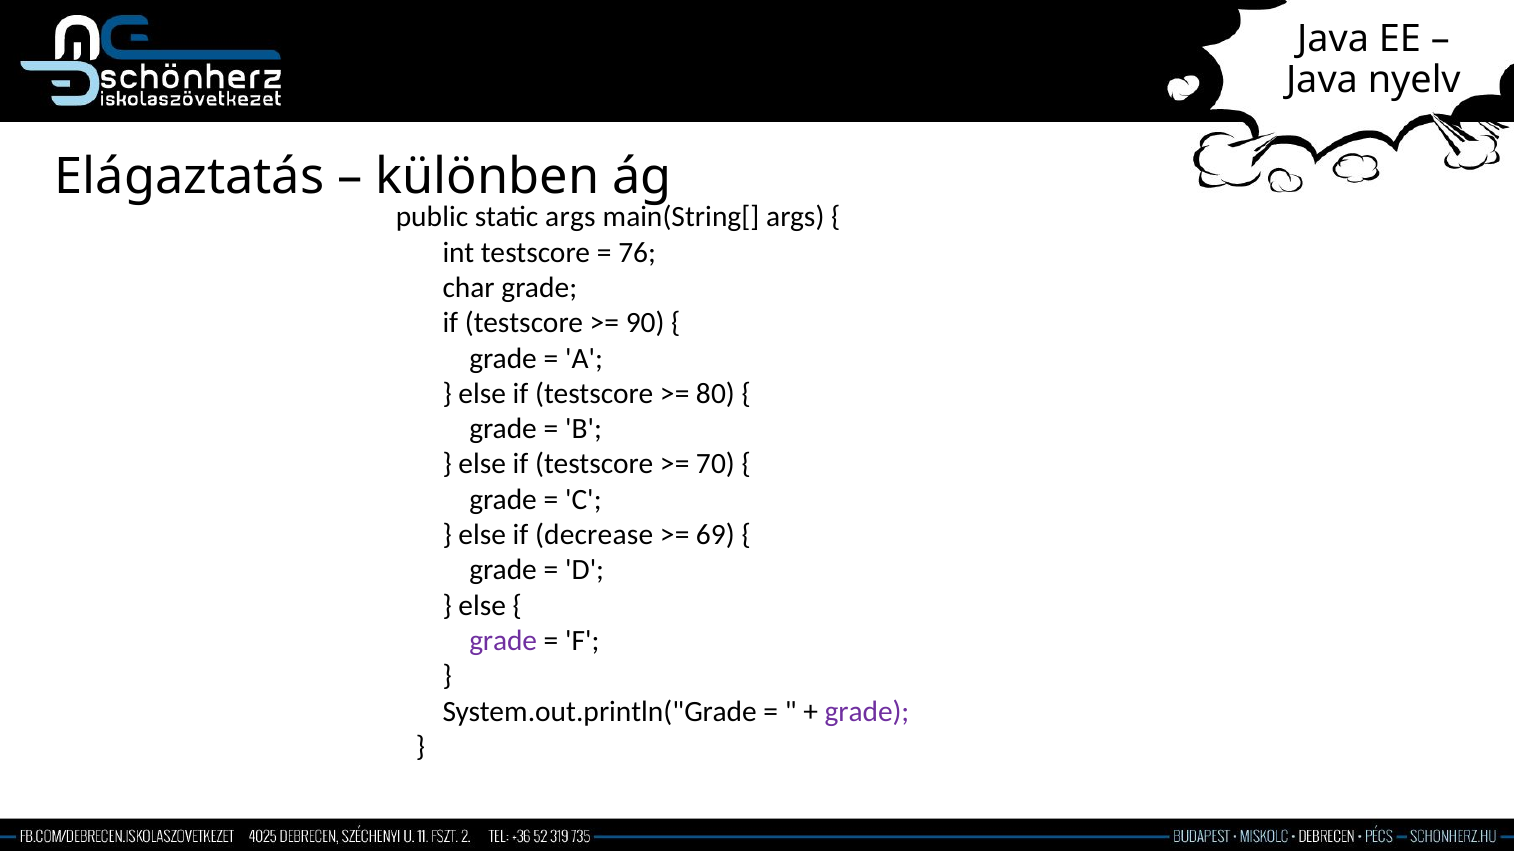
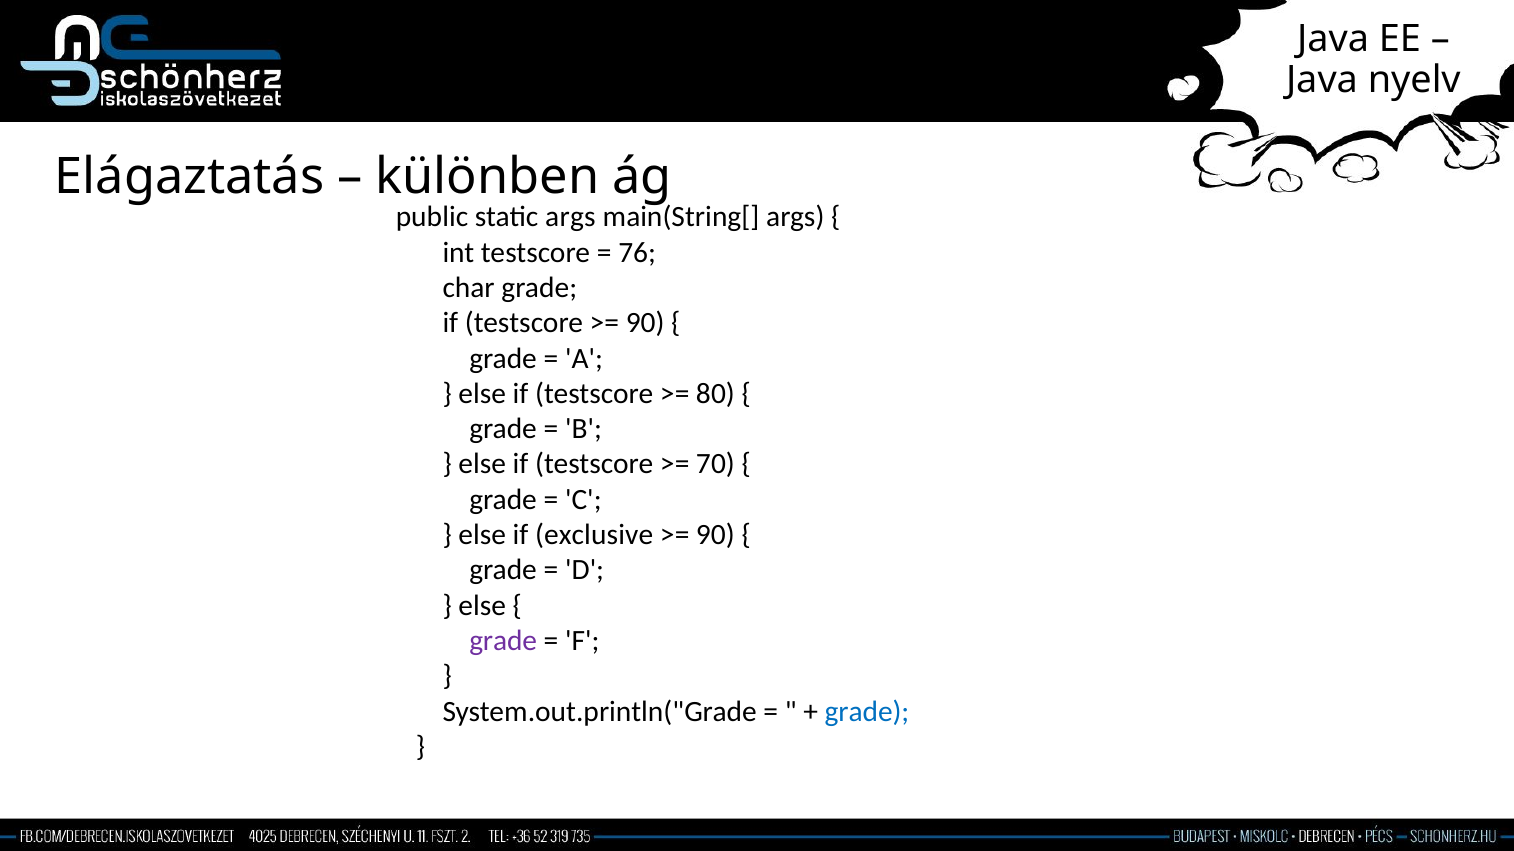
decrease: decrease -> exclusive (594, 535)
69: 69 -> 90 (715, 535)
grade colour: purple -> blue (867, 712)
